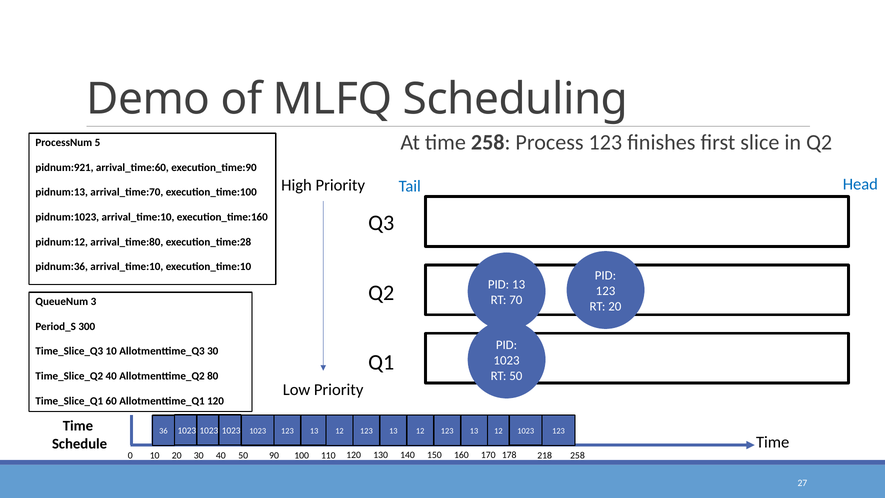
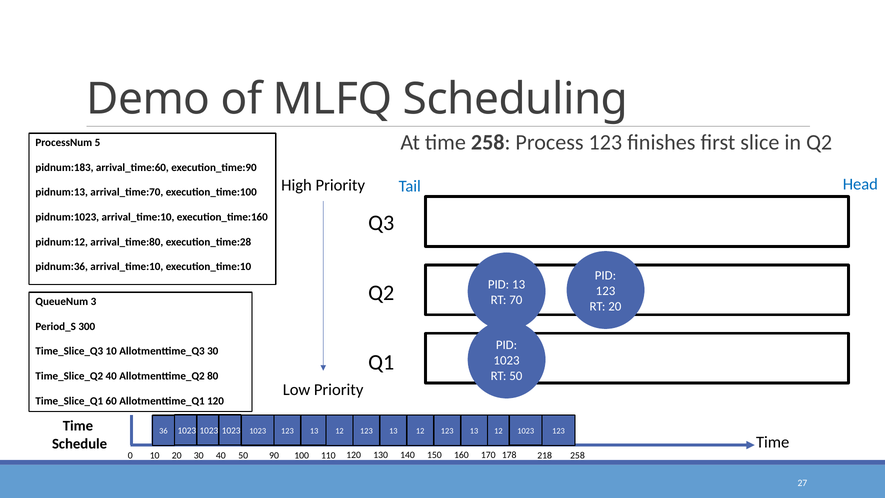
pidnum:921: pidnum:921 -> pidnum:183 (65, 167)
